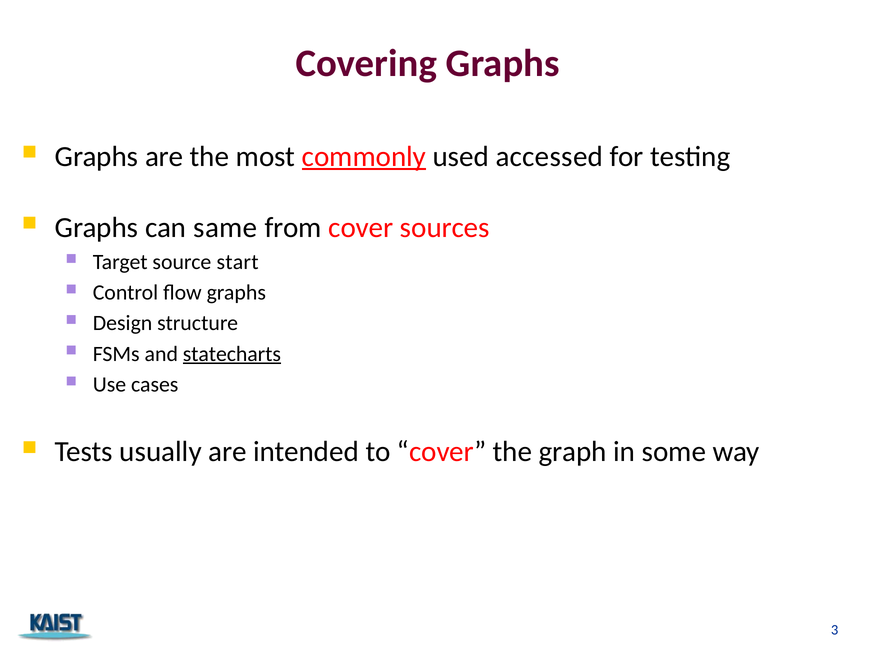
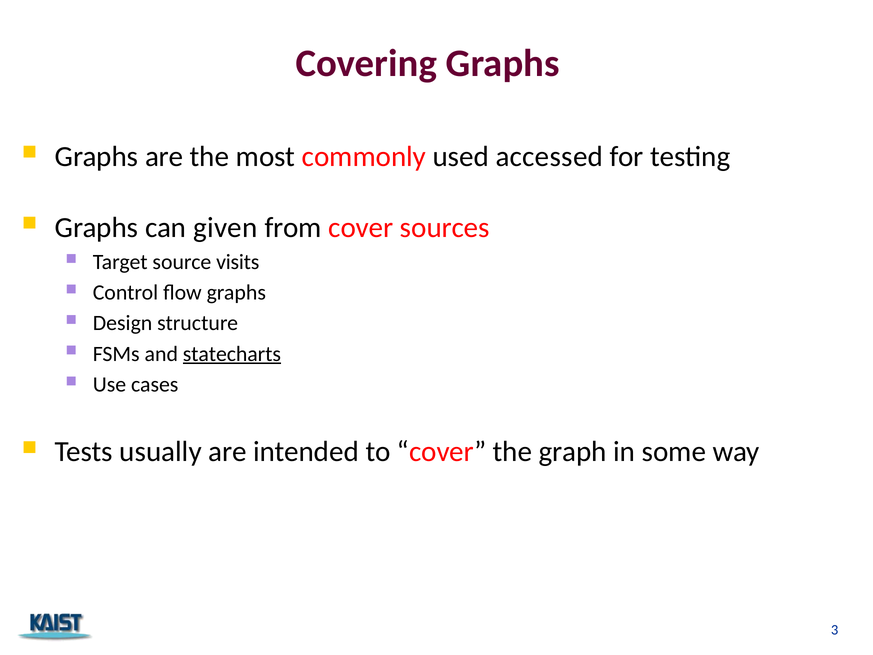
commonly underline: present -> none (364, 156)
same: same -> given (225, 228)
start: start -> visits (238, 262)
